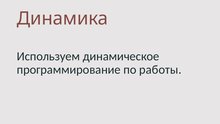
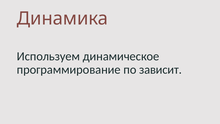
работы: работы -> зависит (160, 70)
